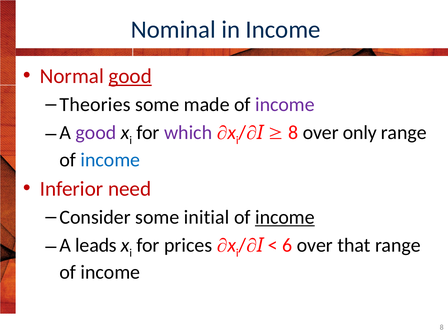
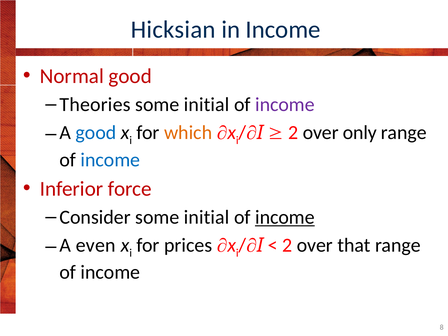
Nominal: Nominal -> Hicksian (173, 30)
good underline: present -> none (130, 76)
made: made -> initial (207, 105)
good colour: purple -> blue (96, 133)
which colour: purple -> orange (188, 133)
8: 8 -> 2 (293, 133)
need: need -> force (130, 189)
leads: leads -> even (96, 245)
6: 6 -> 2 (287, 245)
